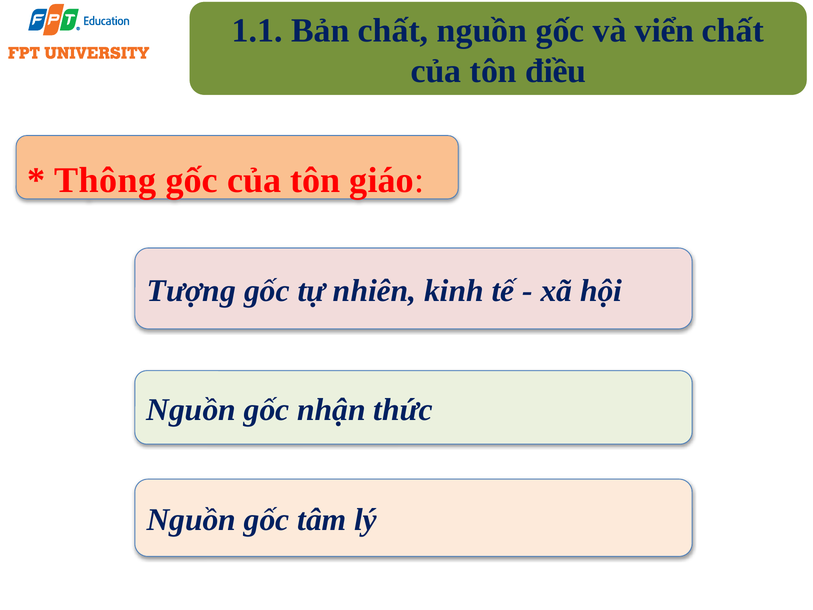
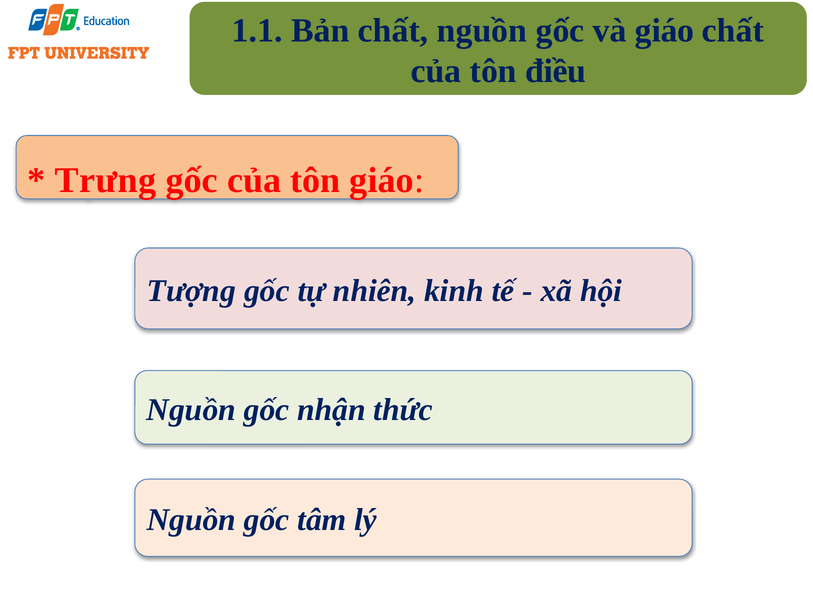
và viển: viển -> giáo (665, 30)
Thông: Thông -> Trưng (105, 180)
